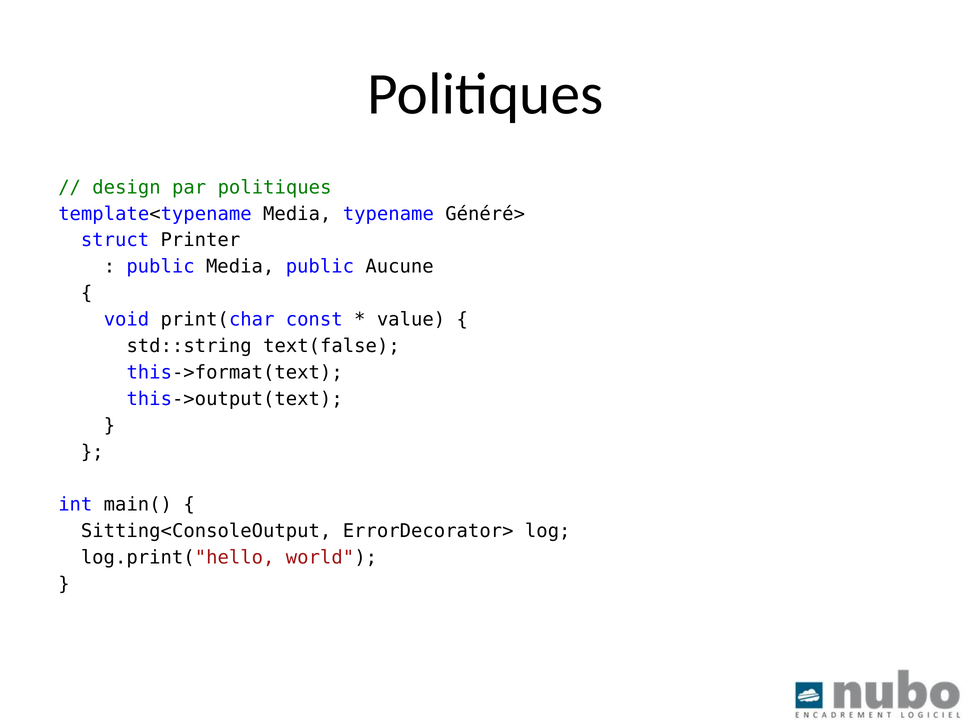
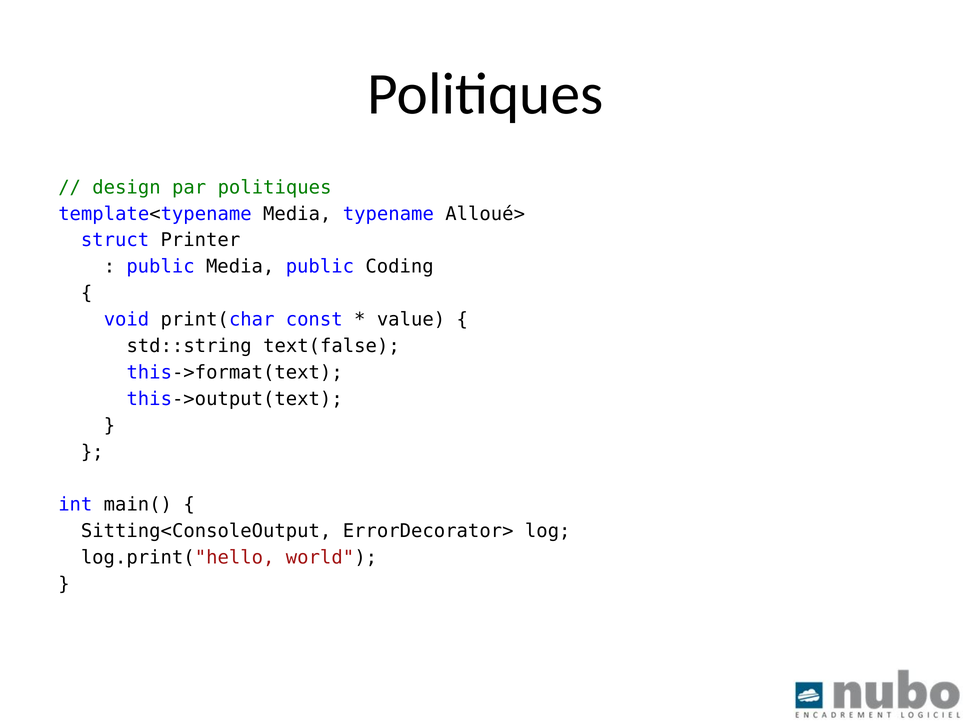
Généré>: Généré> -> Alloué> (485, 214)
Aucune: Aucune -> Coding (400, 267)
